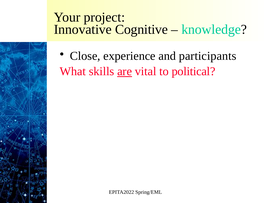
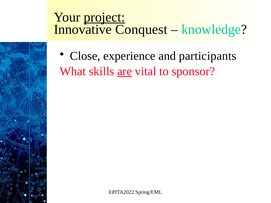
project underline: none -> present (104, 17)
Cognitive: Cognitive -> Conquest (141, 29)
political: political -> sponsor (193, 71)
